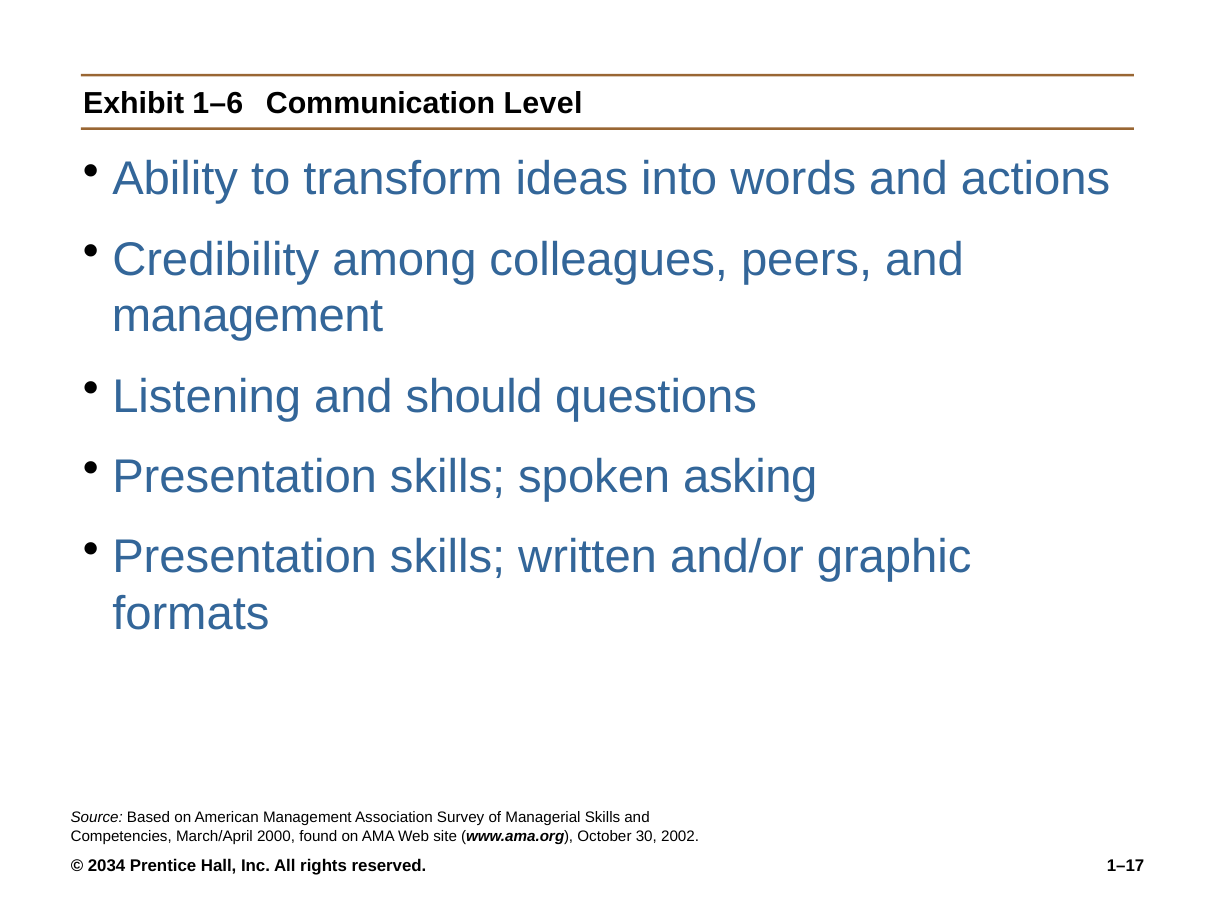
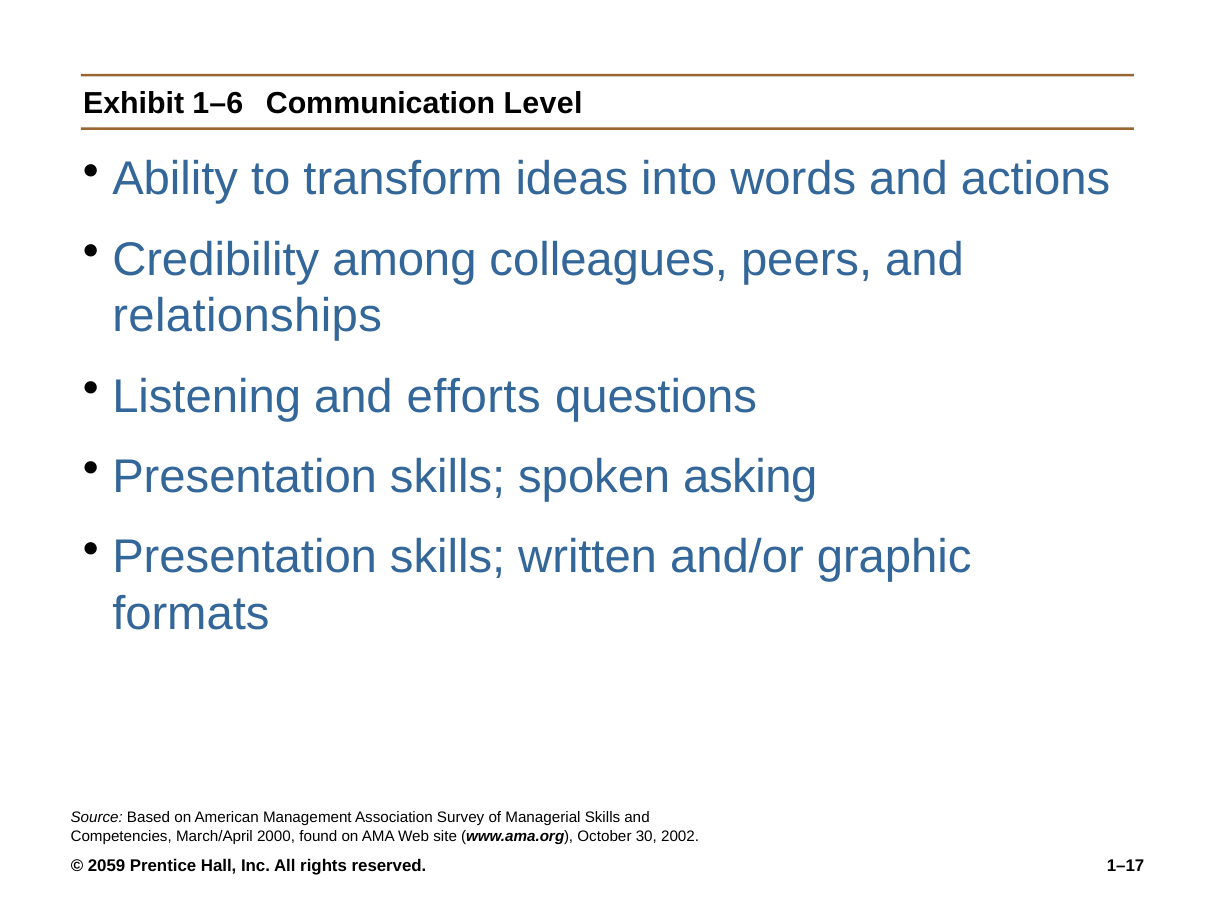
management: management -> relationships (247, 316)
should: should -> efforts (474, 397)
2034: 2034 -> 2059 (107, 866)
